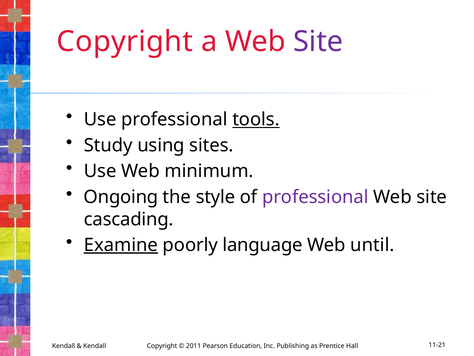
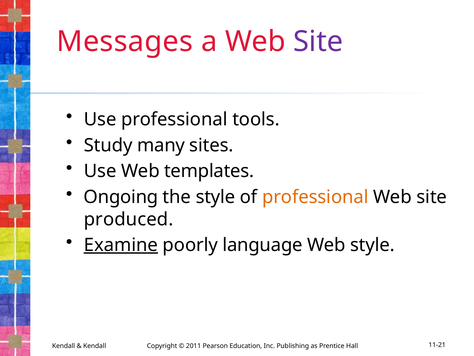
Copyright: Copyright -> Messages (125, 42)
tools underline: present -> none (256, 119)
using: using -> many (161, 145)
minimum: minimum -> templates (209, 171)
professional colour: purple -> orange (315, 197)
cascading: cascading -> produced (129, 219)
Web until: until -> style (372, 245)
